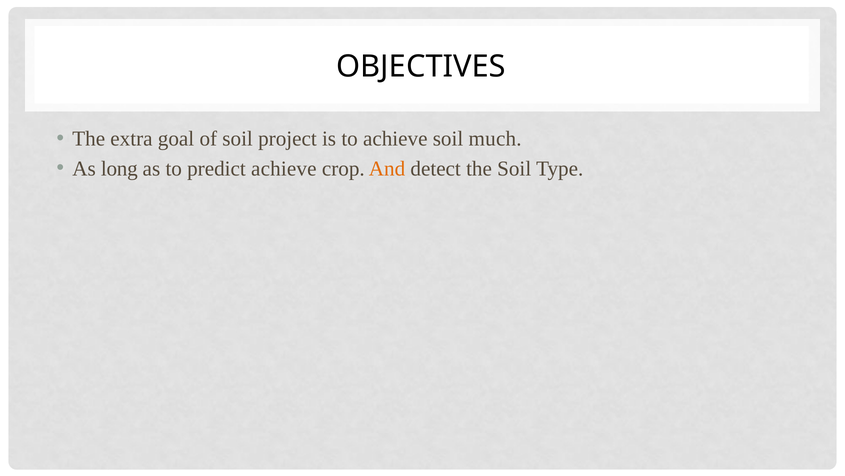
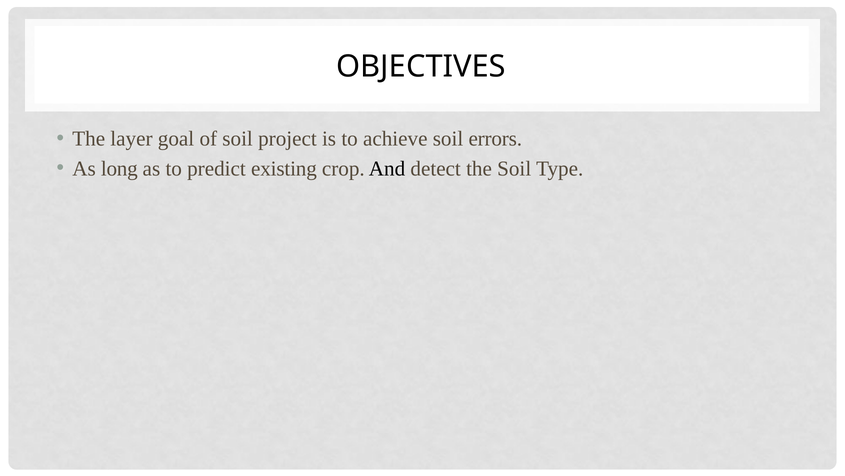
extra: extra -> layer (131, 139)
much: much -> errors (495, 139)
predict achieve: achieve -> existing (284, 168)
And colour: orange -> black (387, 168)
